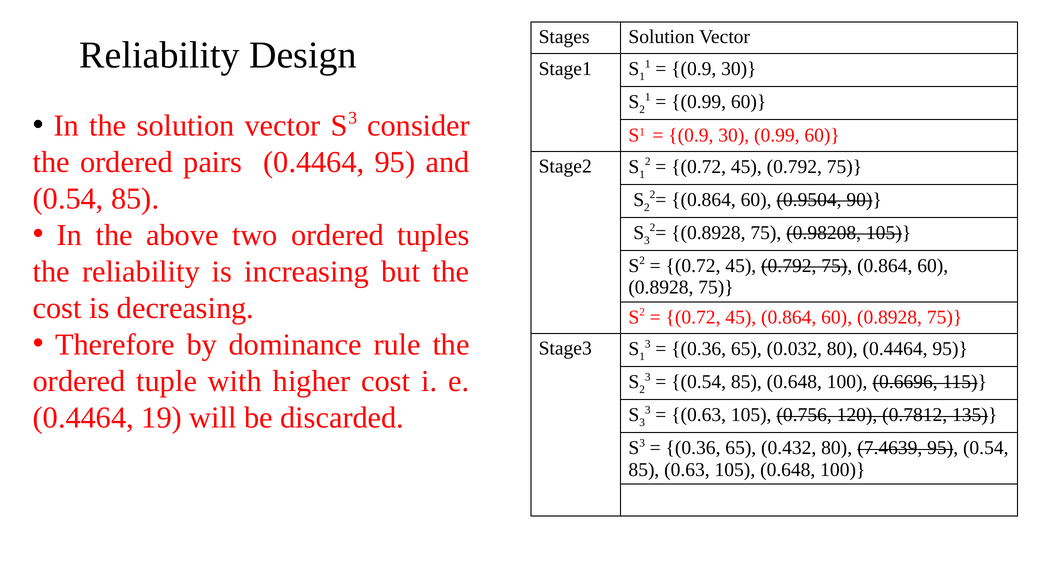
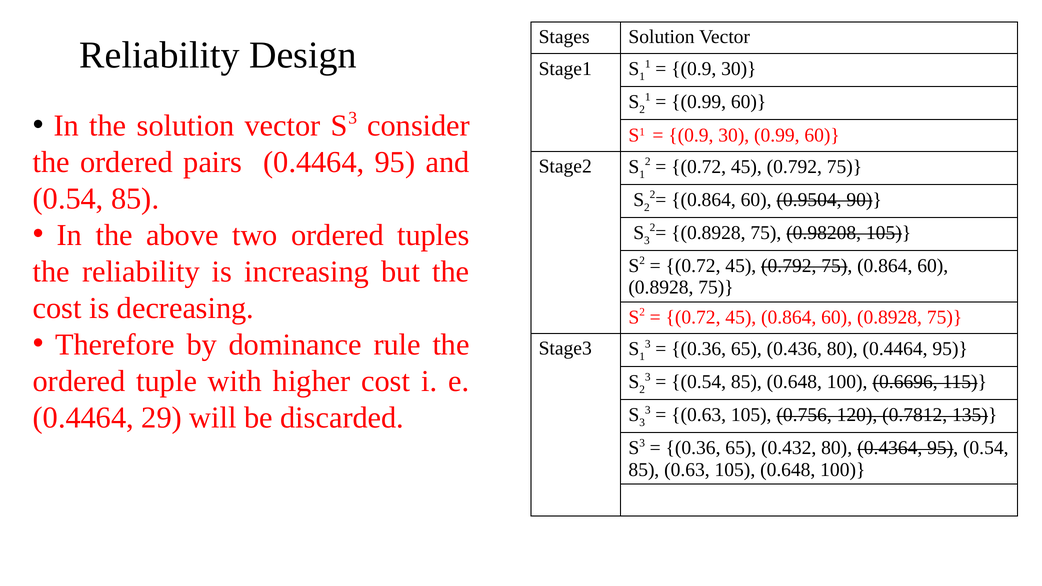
0.032: 0.032 -> 0.436 (794, 349)
19: 19 -> 29 (162, 418)
7.4639: 7.4639 -> 0.4364 (890, 448)
